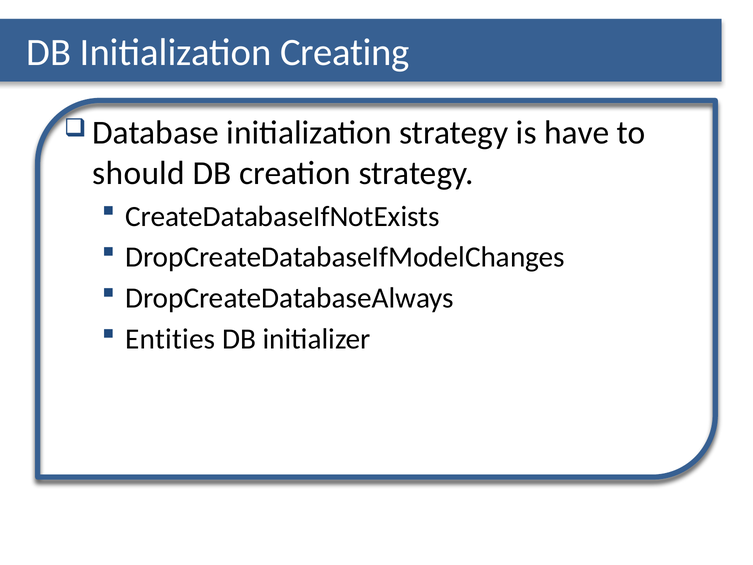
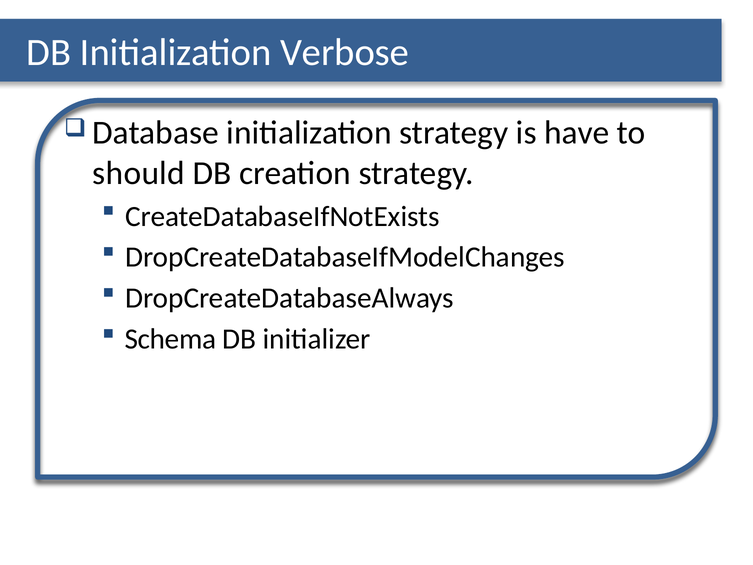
Creating: Creating -> Verbose (345, 52)
Entities: Entities -> Schema (170, 339)
